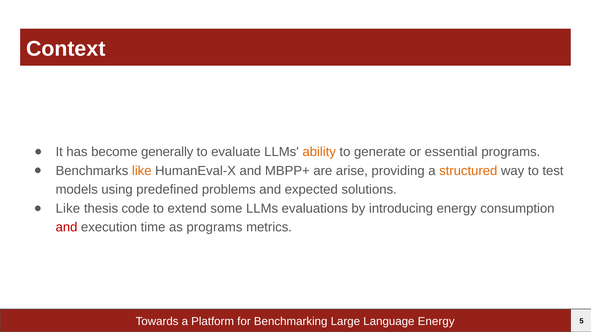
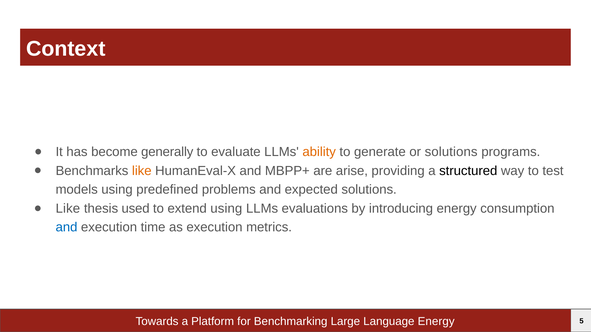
or essential: essential -> solutions (451, 152)
structured colour: orange -> black (468, 171)
code: code -> used (136, 209)
extend some: some -> using (226, 209)
and colour: red -> blue (67, 228)
as programs: programs -> execution (214, 228)
